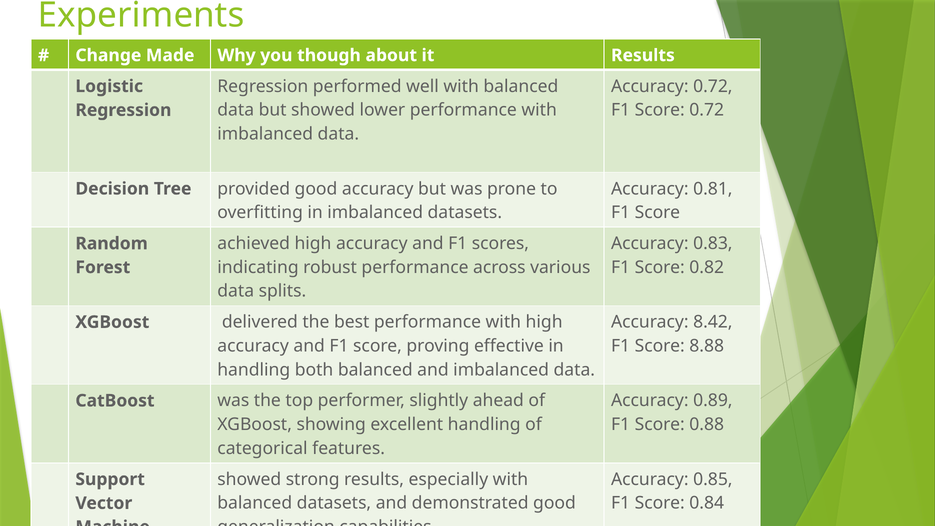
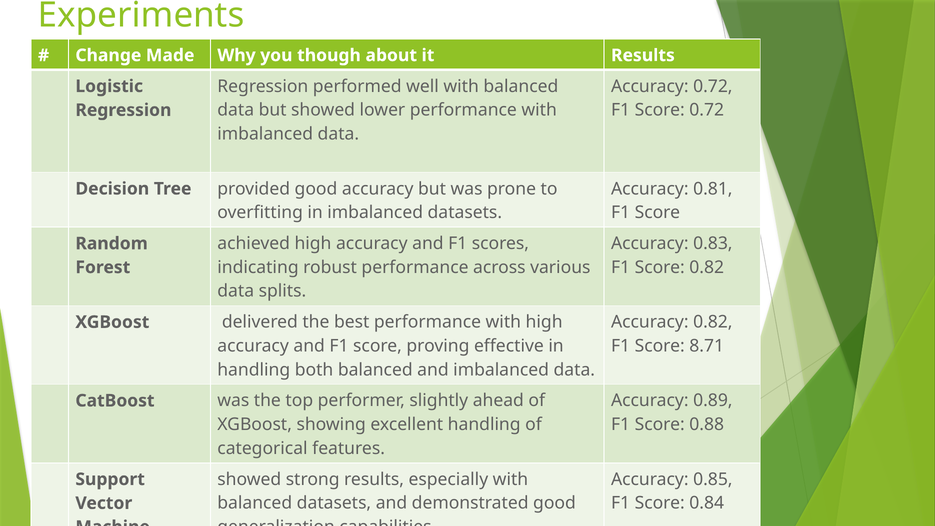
Accuracy 8.42: 8.42 -> 0.82 (713, 322)
8.88: 8.88 -> 8.71 (707, 346)
